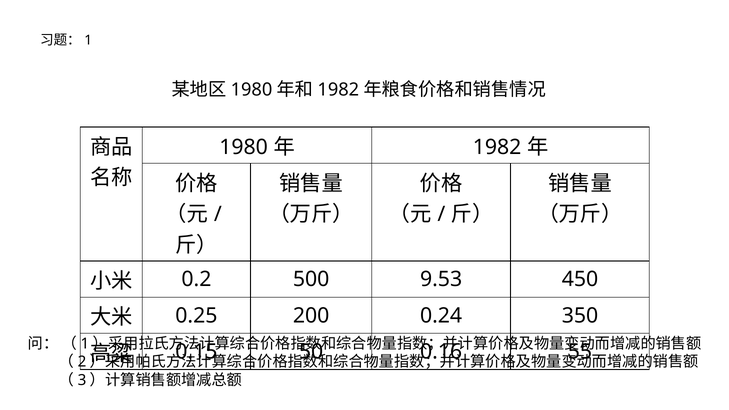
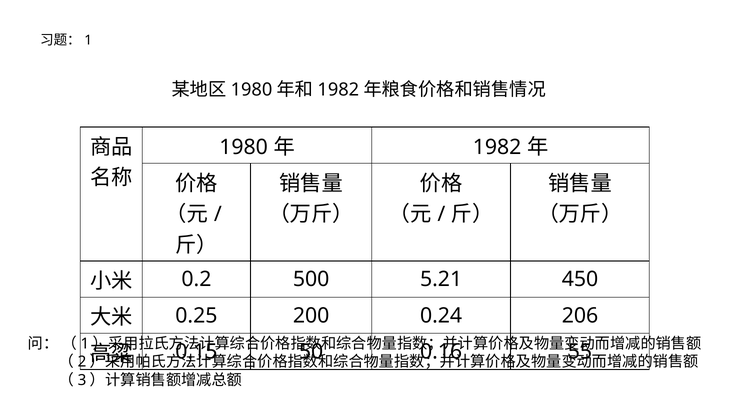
9.53: 9.53 -> 5.21 (441, 279)
350: 350 -> 206 (580, 316)
